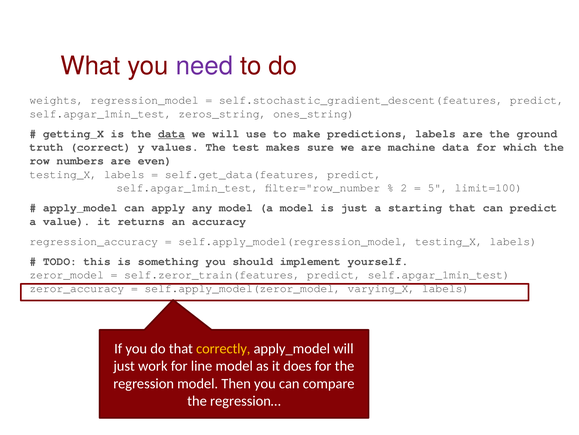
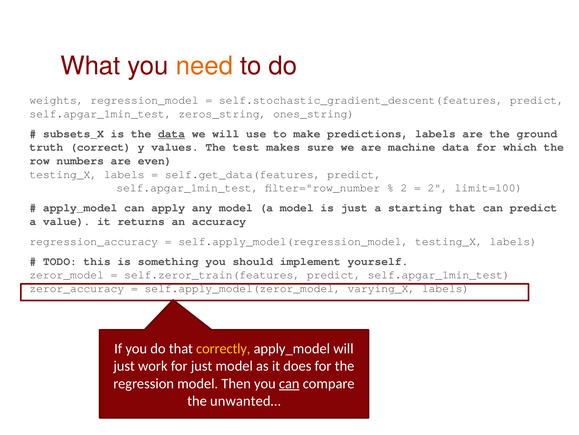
need colour: purple -> orange (204, 66)
getting_X: getting_X -> subsets_X (73, 133)
5: 5 -> 2 (438, 188)
for line: line -> just (202, 366)
can underline: none -> present (289, 383)
regression…: regression… -> unwanted… (245, 400)
